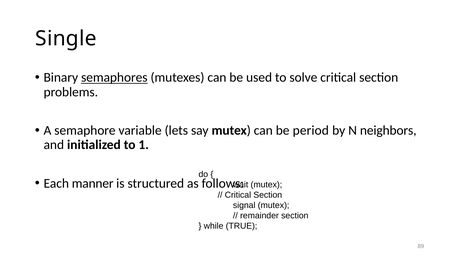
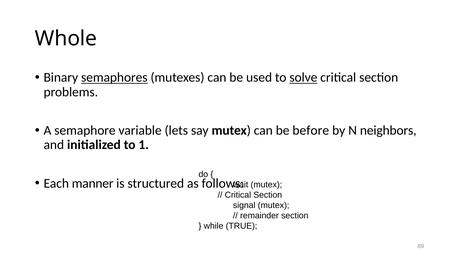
Single: Single -> Whole (66, 39)
solve underline: none -> present (303, 78)
period: period -> before (311, 131)
